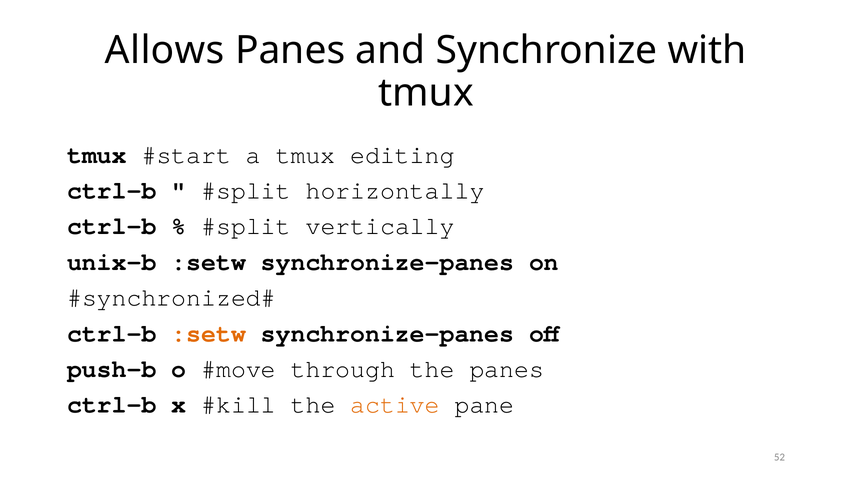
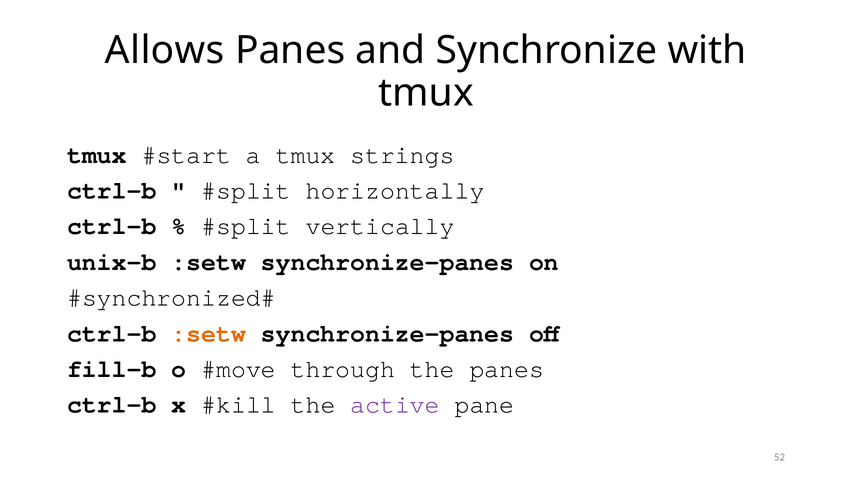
editing: editing -> strings (402, 155)
push-b: push-b -> fill-b (112, 369)
active colour: orange -> purple (395, 405)
